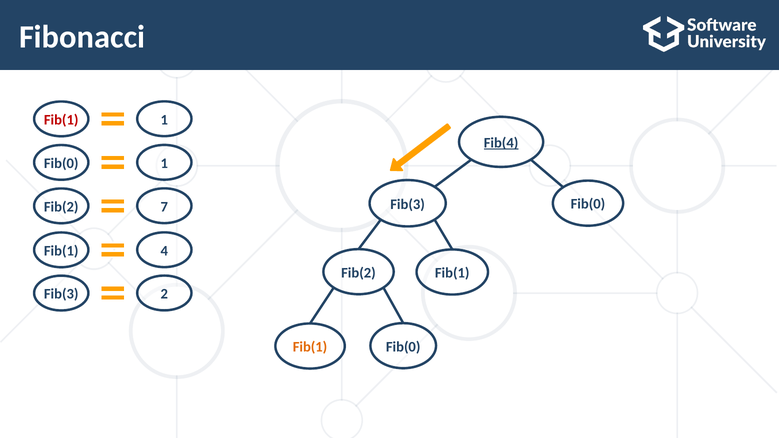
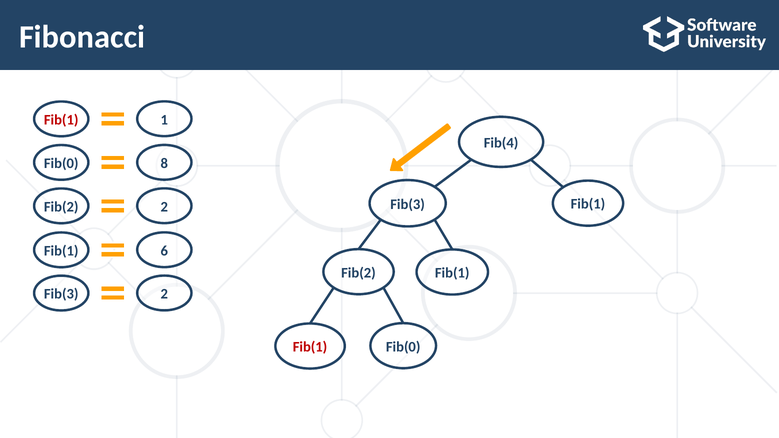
Fib(4 underline: present -> none (501, 143)
Fib(0 1: 1 -> 8 (164, 163)
Fib(3 Fib(0: Fib(0 -> Fib(1 (588, 204)
Fib(2 7: 7 -> 2 (164, 207)
4: 4 -> 6 (164, 251)
Fib(1 colour: orange -> red (310, 347)
